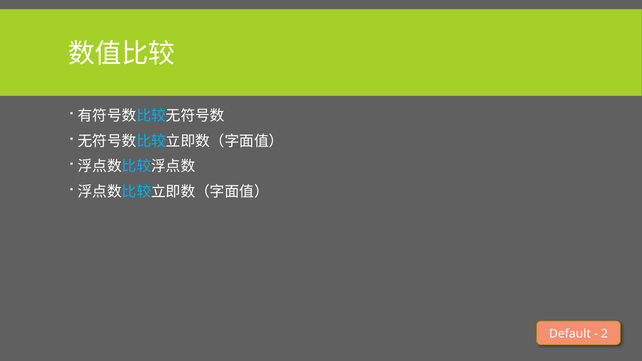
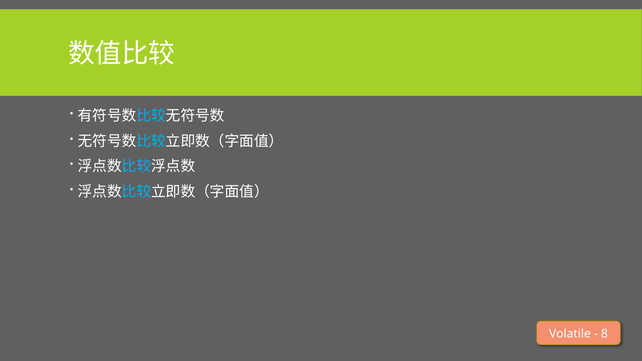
Default: Default -> Volatile (570, 334)
2: 2 -> 8 (604, 334)
